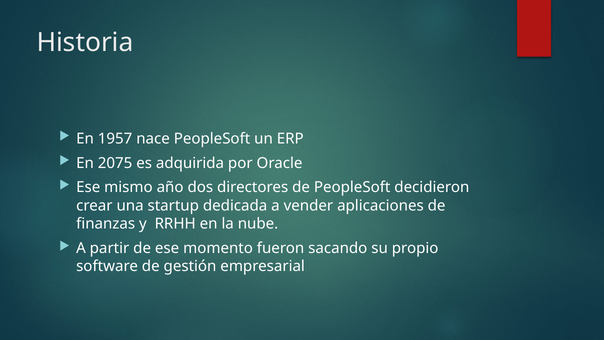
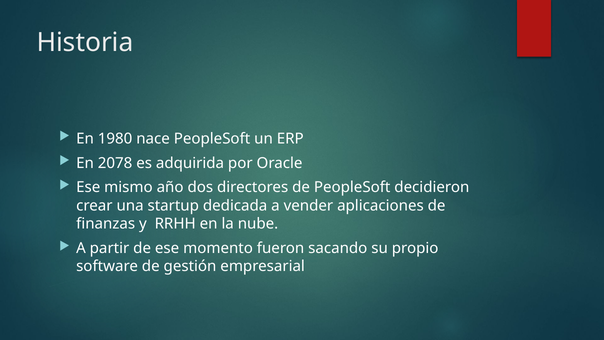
1957: 1957 -> 1980 (115, 139)
2075: 2075 -> 2078 (115, 163)
